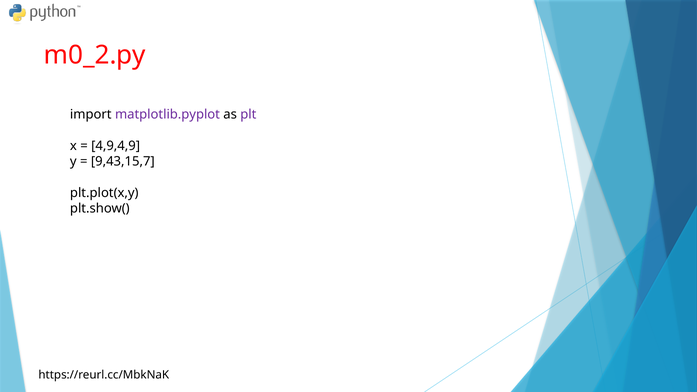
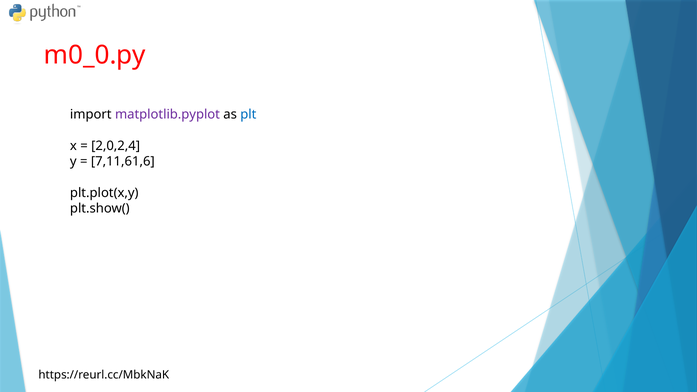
m0_2.py: m0_2.py -> m0_0.py (95, 55)
plt colour: purple -> blue (248, 114)
4,9,4,9: 4,9,4,9 -> 2,0,2,4 (116, 146)
9,43,15,7: 9,43,15,7 -> 7,11,61,6 (123, 161)
